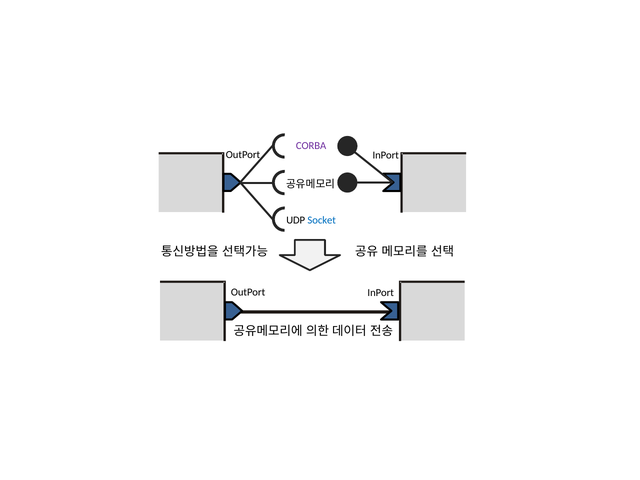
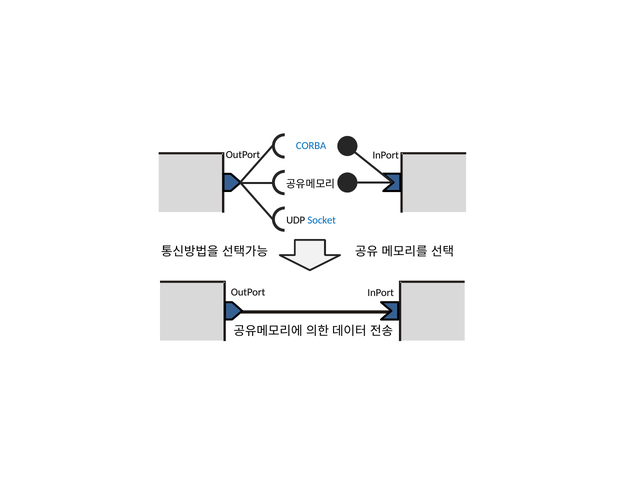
CORBA colour: purple -> blue (311, 146)
